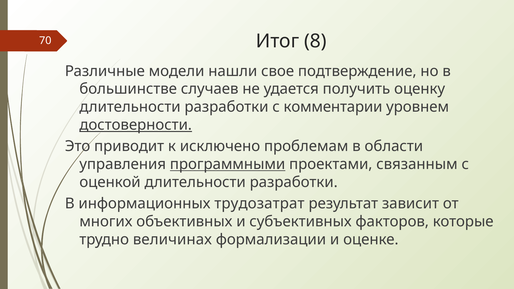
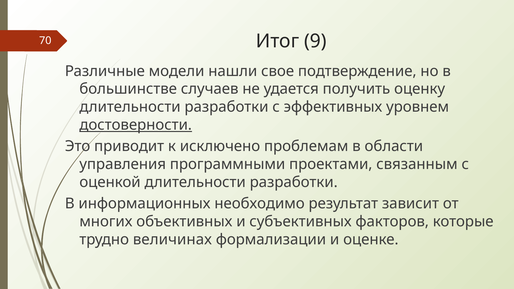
8: 8 -> 9 (315, 41)
комментарии: комментарии -> эффективных (333, 107)
программными underline: present -> none (228, 164)
трудозатрат: трудозатрат -> необходимо (260, 204)
